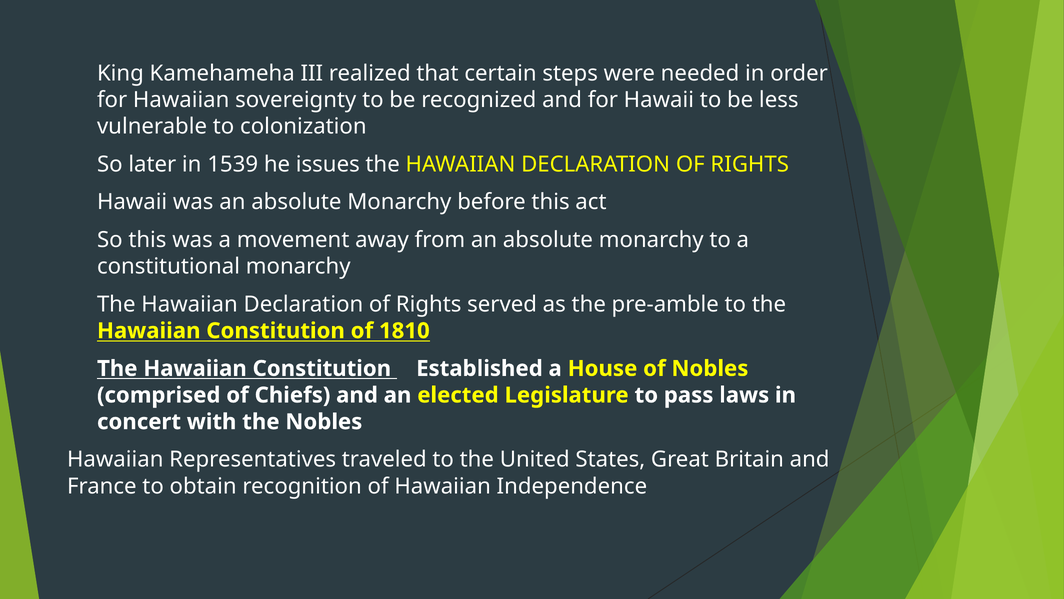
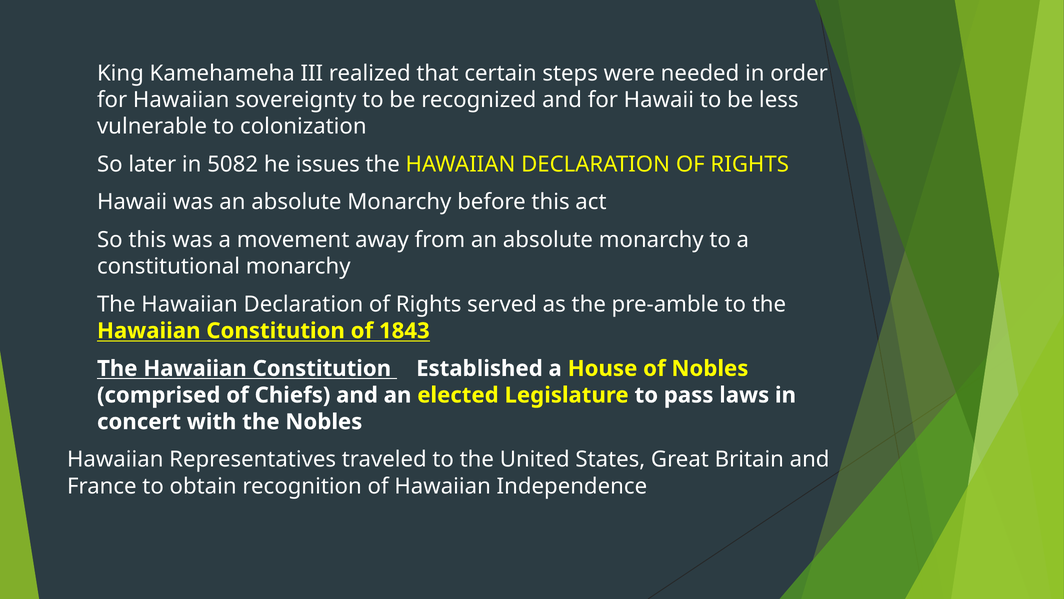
1539: 1539 -> 5082 (233, 164)
1810: 1810 -> 1843 (404, 331)
